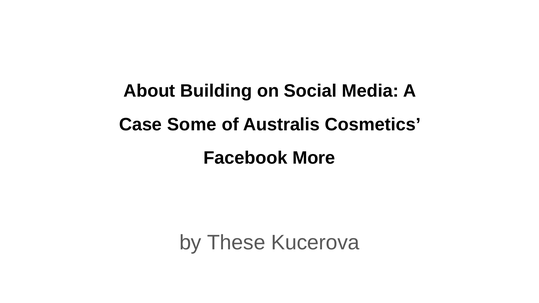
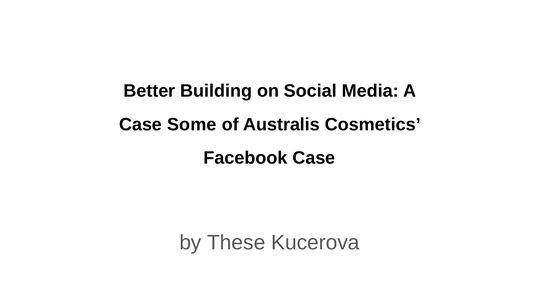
About: About -> Better (149, 91)
Facebook More: More -> Case (314, 158)
